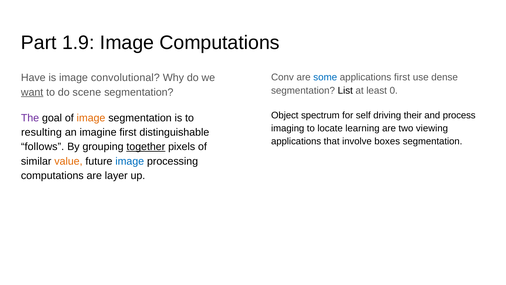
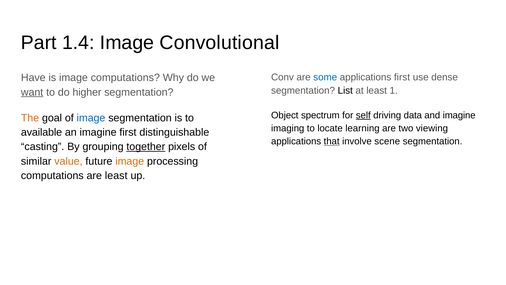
1.9: 1.9 -> 1.4 (78, 43)
Image Computations: Computations -> Convolutional (219, 43)
image convolutional: convolutional -> computations (125, 78)
0: 0 -> 1 (394, 91)
scene: scene -> higher (87, 92)
self underline: none -> present (363, 115)
their: their -> data (413, 115)
and process: process -> imagine (459, 115)
The colour: purple -> orange (30, 118)
image colour: orange -> blue (91, 118)
resulting: resulting -> available (42, 132)
that underline: none -> present (332, 141)
boxes: boxes -> scene (387, 141)
follows: follows -> casting (43, 147)
image colour: blue -> orange (130, 161)
are layer: layer -> least (116, 175)
